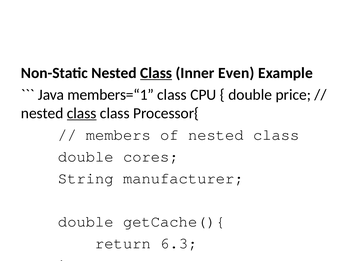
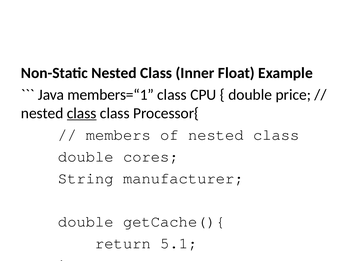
Class underline: present -> none (156, 73)
Even: Even -> Float (236, 73)
6.3: 6.3 -> 5.1 (179, 243)
